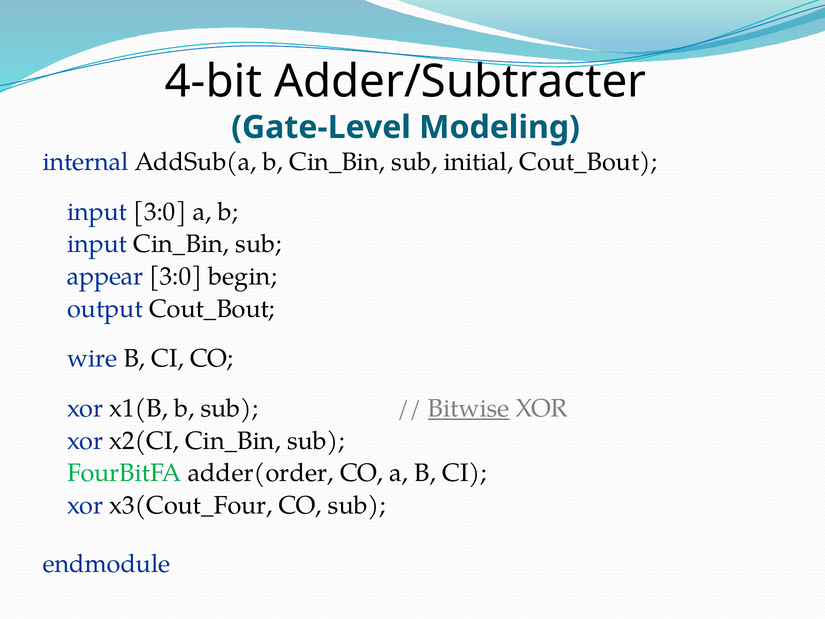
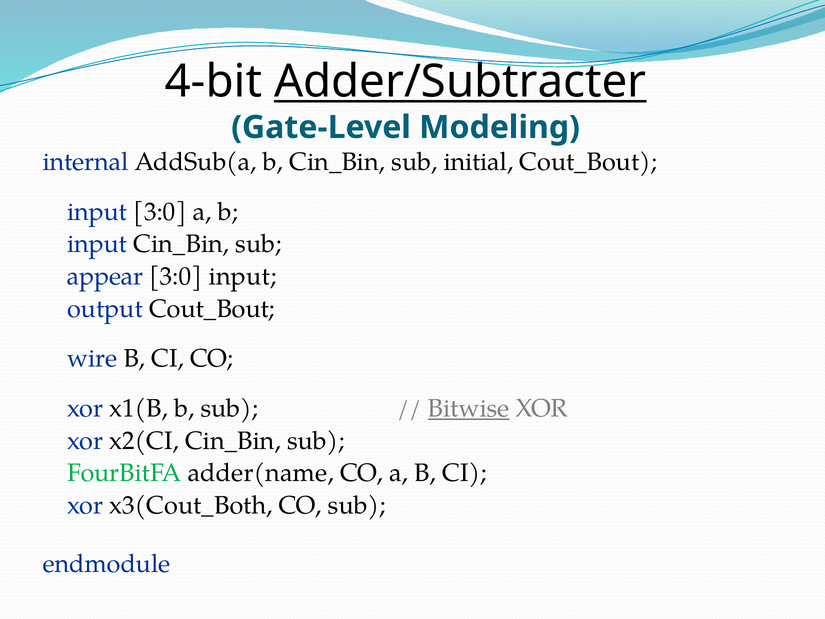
Adder/Subtracter underline: none -> present (460, 82)
3:0 begin: begin -> input (243, 276)
adder(order: adder(order -> adder(name (261, 473)
x3(Cout_Four: x3(Cout_Four -> x3(Cout_Both (191, 505)
